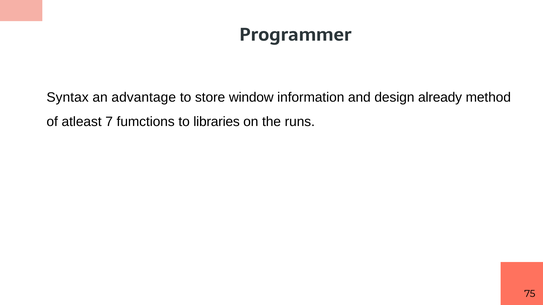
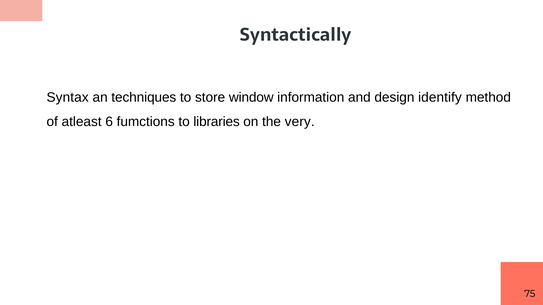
Programmer: Programmer -> Syntactically (296, 35)
advantage: advantage -> techniques (144, 97)
already: already -> identify (440, 97)
7: 7 -> 6 (109, 122)
runs: runs -> very (300, 122)
